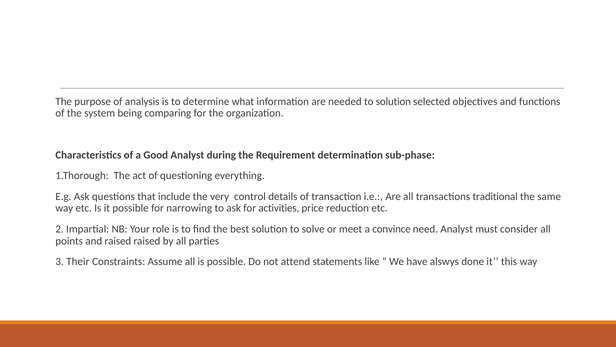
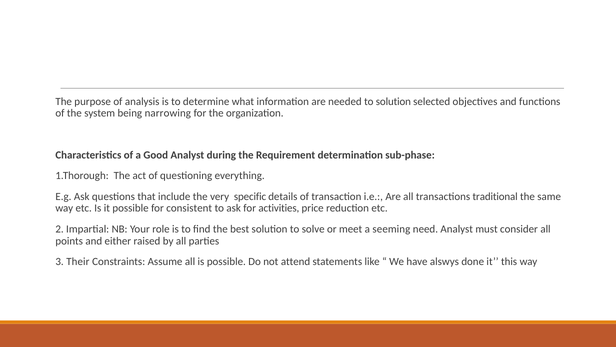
comparing: comparing -> narrowing (168, 113)
control: control -> specific (250, 196)
narrowing: narrowing -> consistent (189, 208)
convince: convince -> seeming (391, 229)
and raised: raised -> either (118, 241)
